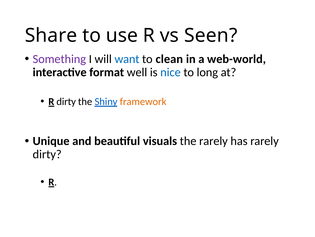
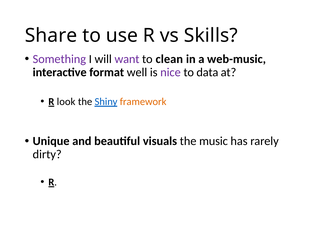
Seen: Seen -> Skills (211, 35)
want colour: blue -> purple (127, 59)
web-world: web-world -> web-music (237, 59)
nice colour: blue -> purple (171, 72)
long: long -> data (207, 72)
R dirty: dirty -> look (66, 101)
the rarely: rarely -> music (213, 141)
